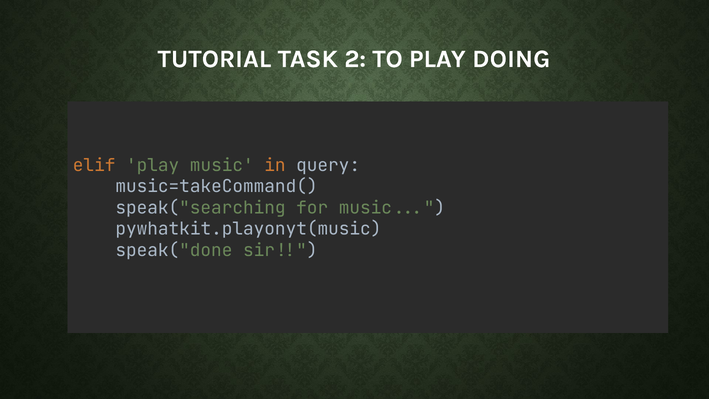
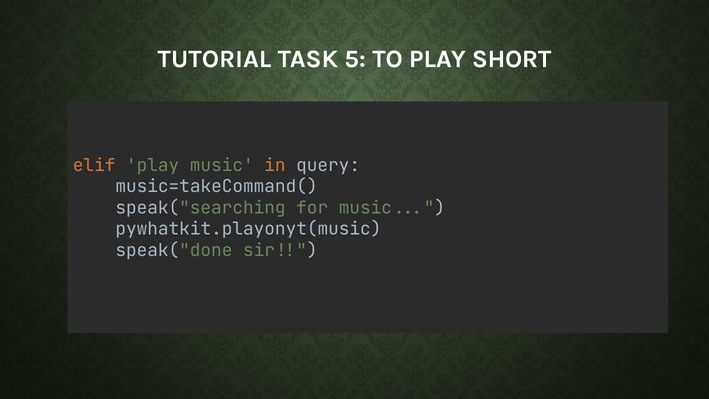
2: 2 -> 5 (355, 59)
DOING: DOING -> SHORT (511, 59)
